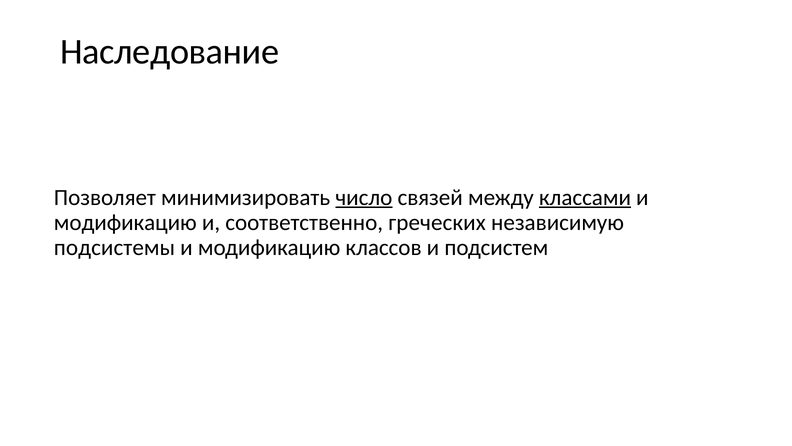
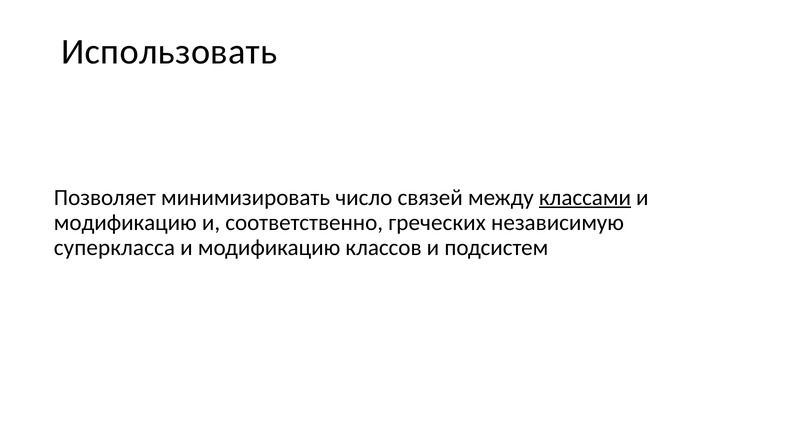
Наследование: Наследование -> Использовать (169, 52)
число underline: present -> none (364, 197)
подсистемы: подсистемы -> суперкласса (114, 247)
